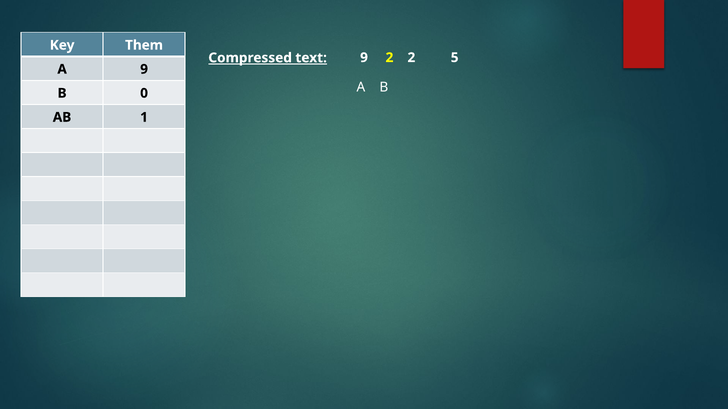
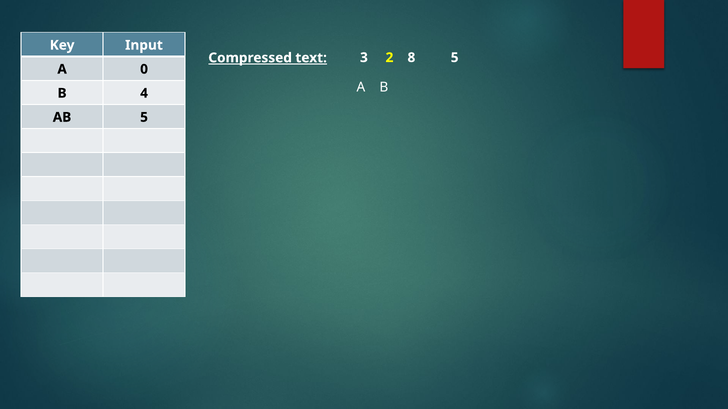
Them: Them -> Input (144, 45)
text 9: 9 -> 3 (364, 58)
2 2: 2 -> 8 (411, 58)
A 9: 9 -> 0 (144, 69)
0: 0 -> 4 (144, 93)
AB 1: 1 -> 5 (144, 117)
